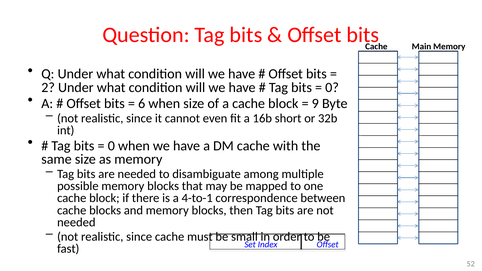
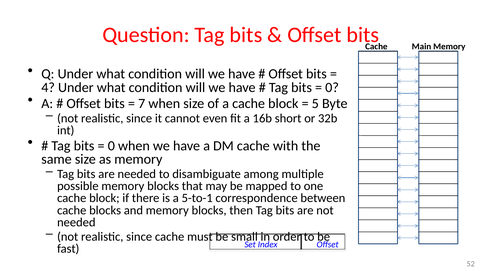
2: 2 -> 4 (48, 87)
6: 6 -> 7 (142, 104)
9: 9 -> 5 (315, 104)
4-to-1: 4-to-1 -> 5-to-1 (197, 198)
